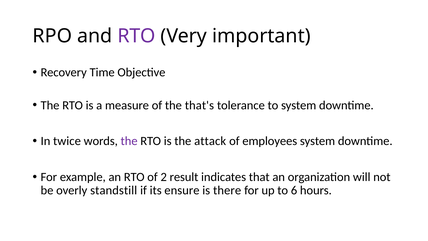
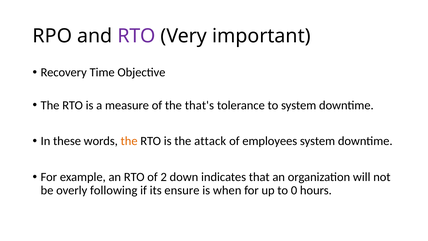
twice: twice -> these (67, 141)
the colour: purple -> orange (129, 141)
result: result -> down (184, 177)
standstill: standstill -> following (114, 190)
there: there -> when (227, 190)
6: 6 -> 0 (294, 190)
